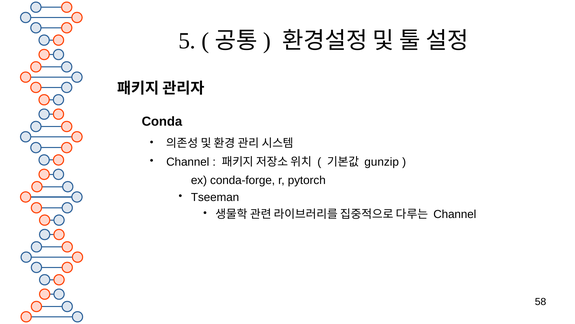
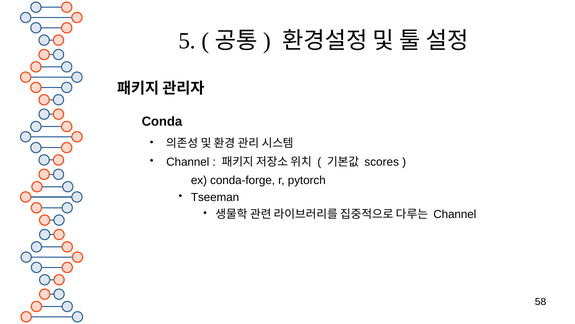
gunzip: gunzip -> scores (382, 162)
